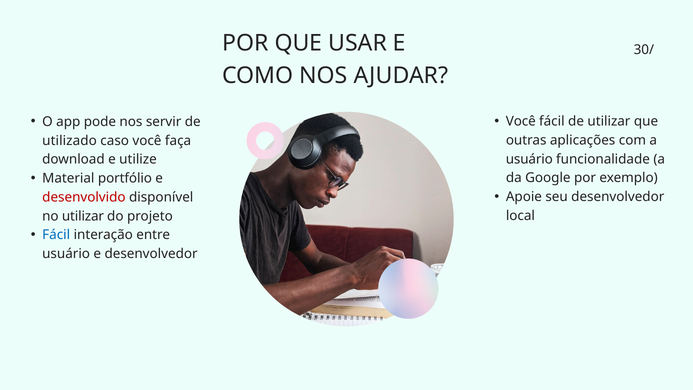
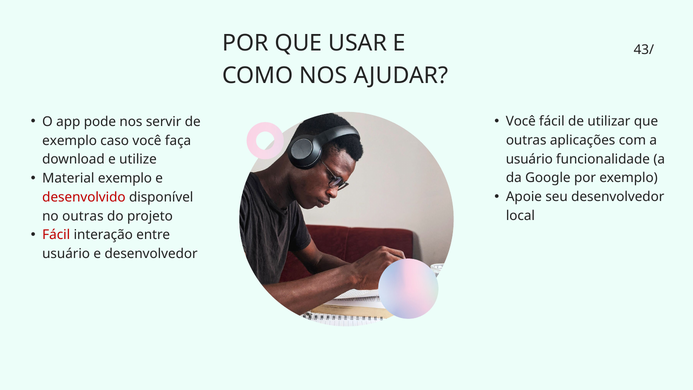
30/: 30/ -> 43/ (644, 50)
utilizado: utilizado -> exemplo (70, 141)
Material portfólio: portfólio -> exemplo (125, 178)
no utilizar: utilizar -> outras (83, 216)
Fácil colour: blue -> red (56, 235)
